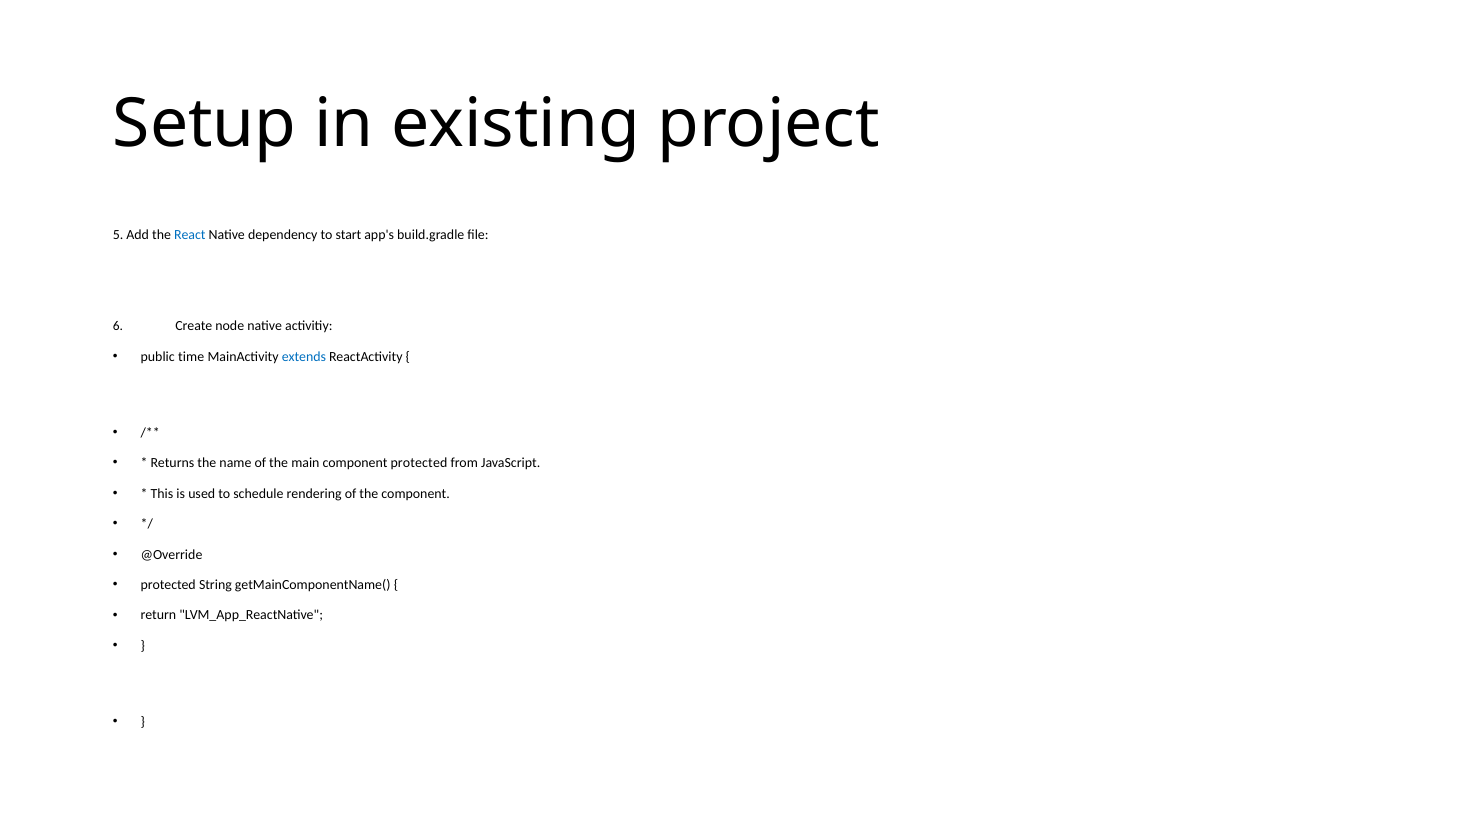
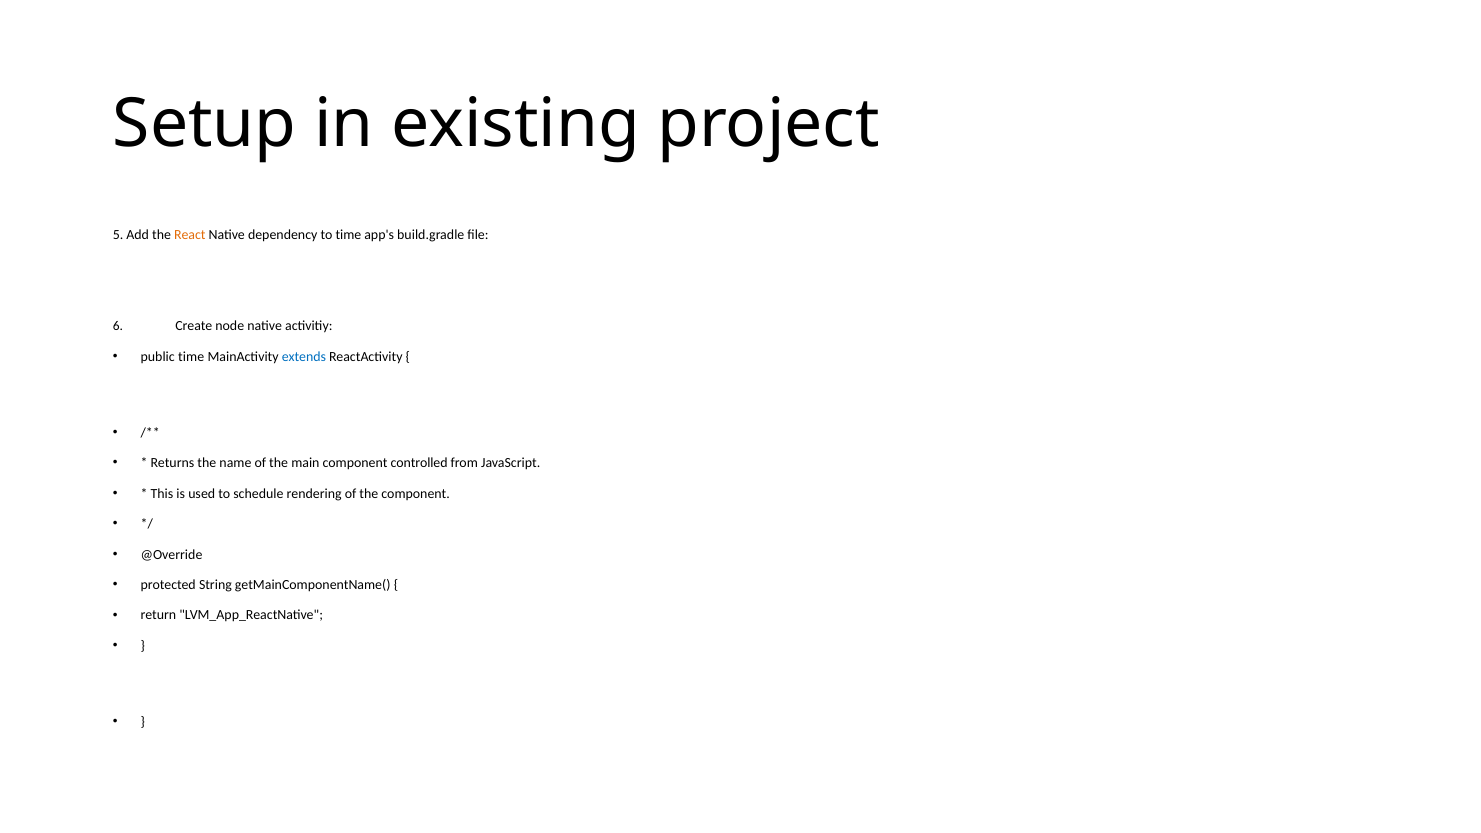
React colour: blue -> orange (190, 235)
to start: start -> time (348, 235)
component protected: protected -> controlled (419, 463)
